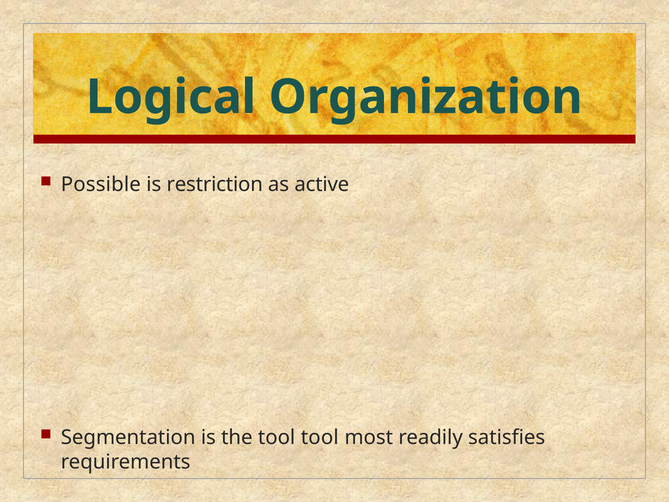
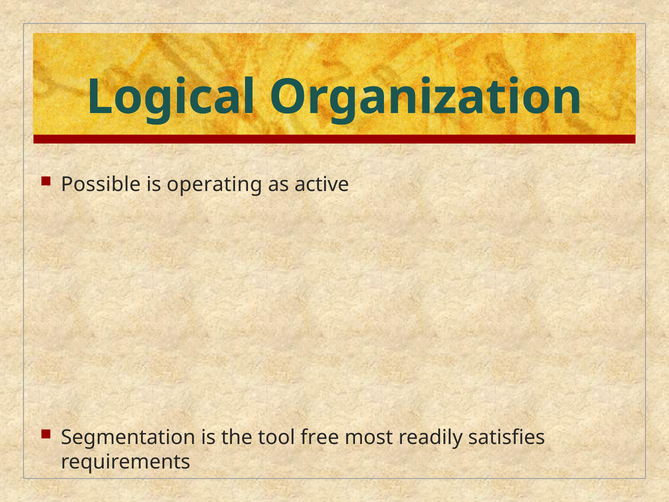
restriction: restriction -> operating (215, 184)
tool tool: tool -> free (320, 437)
